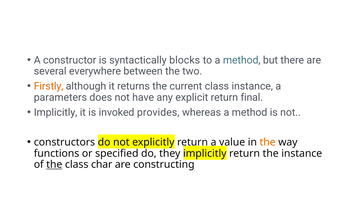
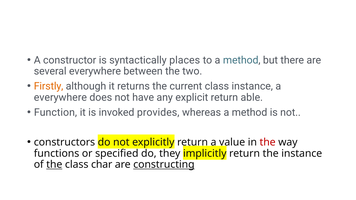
blocks: blocks -> places (185, 60)
parameters: parameters -> everywhere (60, 98)
final: final -> able (252, 98)
Implicitly: Implicitly -> Function (55, 112)
the colour: orange -> red (268, 142)
constructing underline: none -> present (164, 165)
